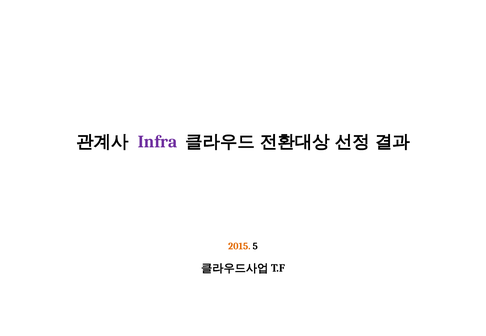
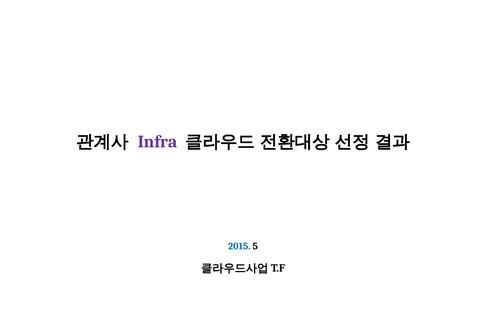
2015 colour: orange -> blue (239, 247)
